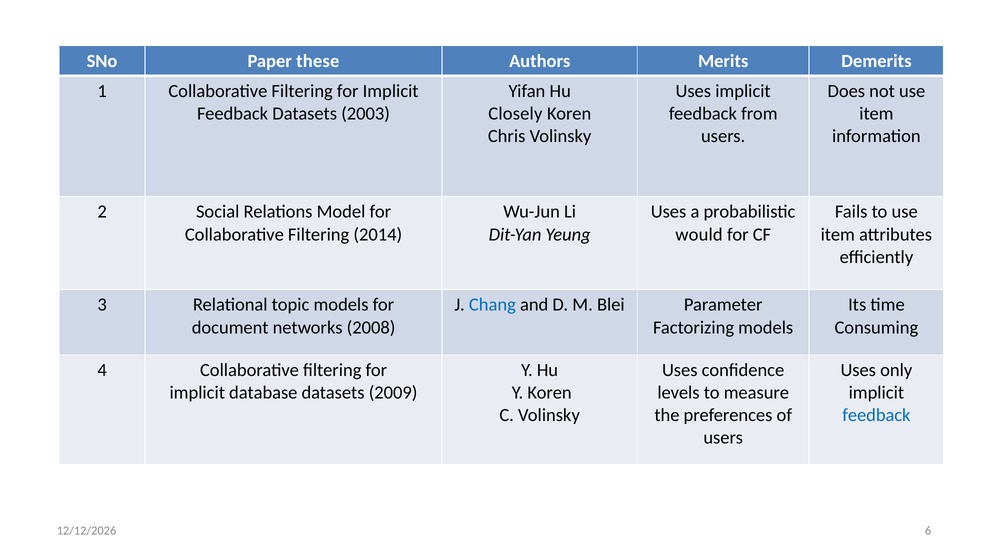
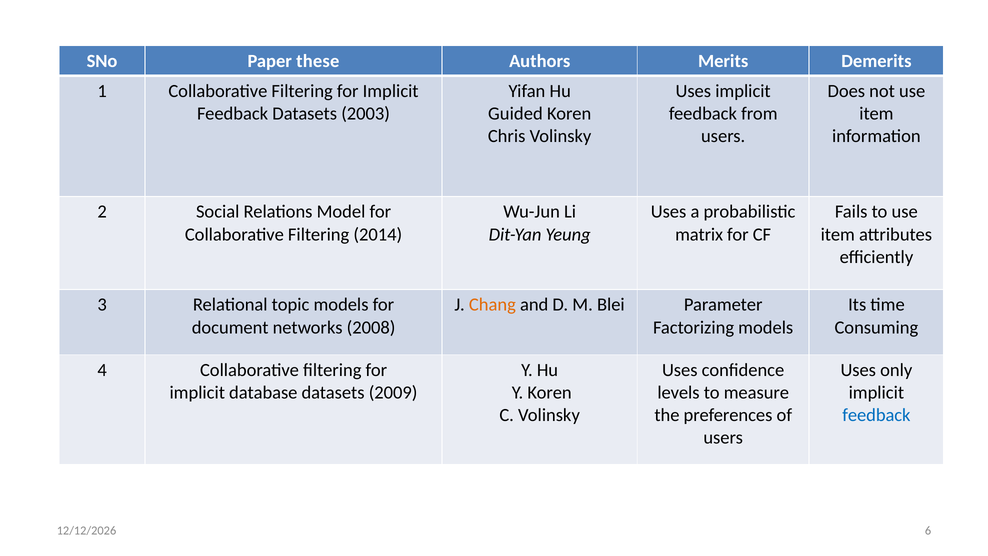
Closely: Closely -> Guided (515, 114)
would: would -> matrix (699, 234)
Chang colour: blue -> orange (492, 305)
